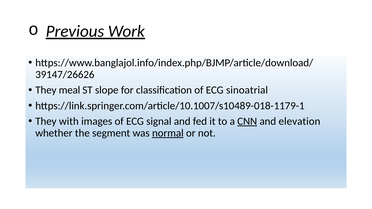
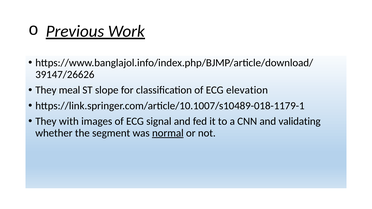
sinoatrial: sinoatrial -> elevation (247, 90)
CNN underline: present -> none (247, 121)
elevation: elevation -> validating (300, 121)
